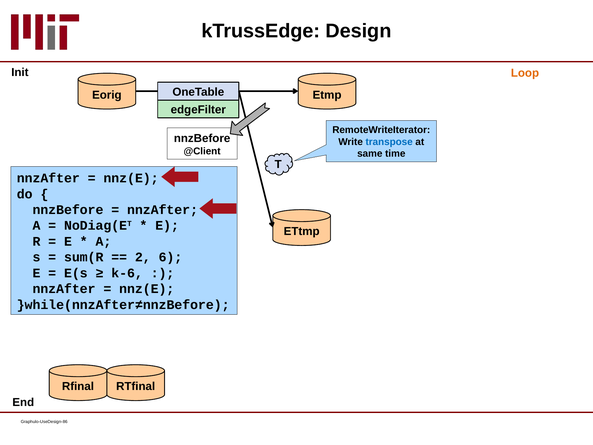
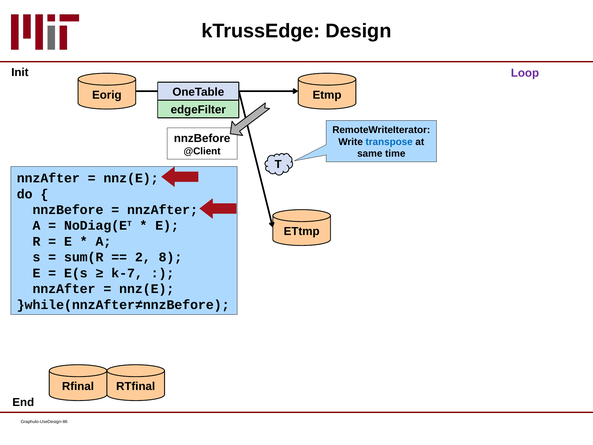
Loop colour: orange -> purple (525, 73)
6: 6 -> 8 (170, 257)
k-6: k-6 -> k-7 (127, 273)
